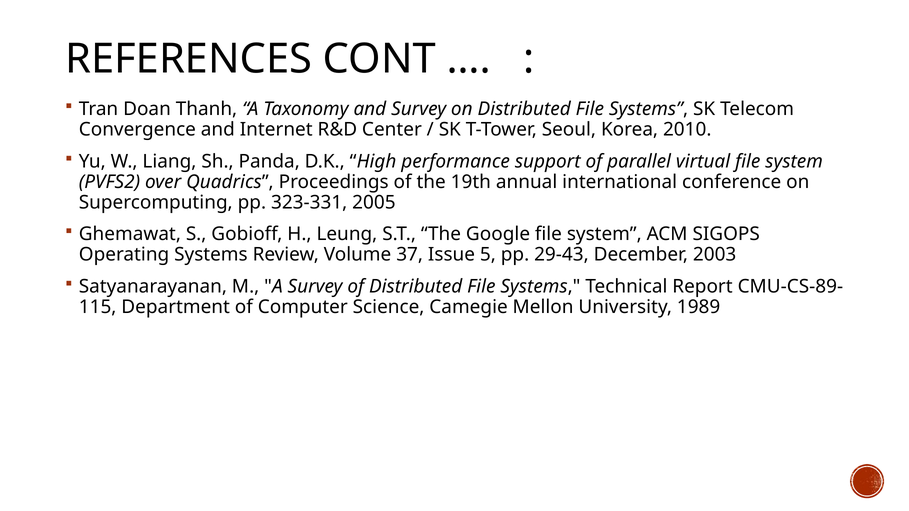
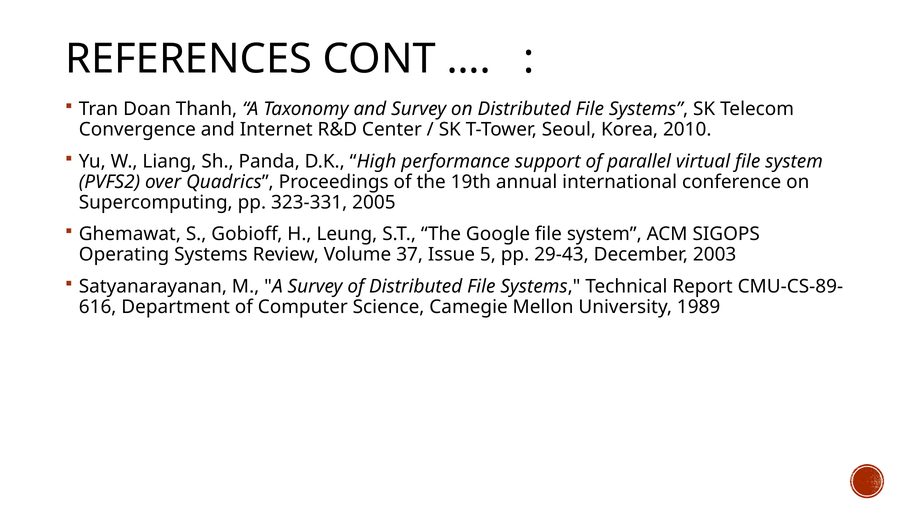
115: 115 -> 616 (98, 307)
